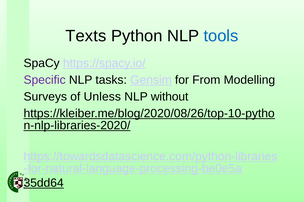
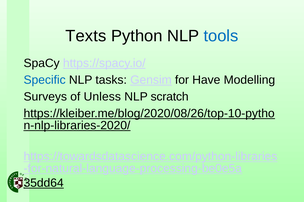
Specific colour: purple -> blue (45, 80)
From: From -> Have (206, 80)
without: without -> scratch (170, 97)
